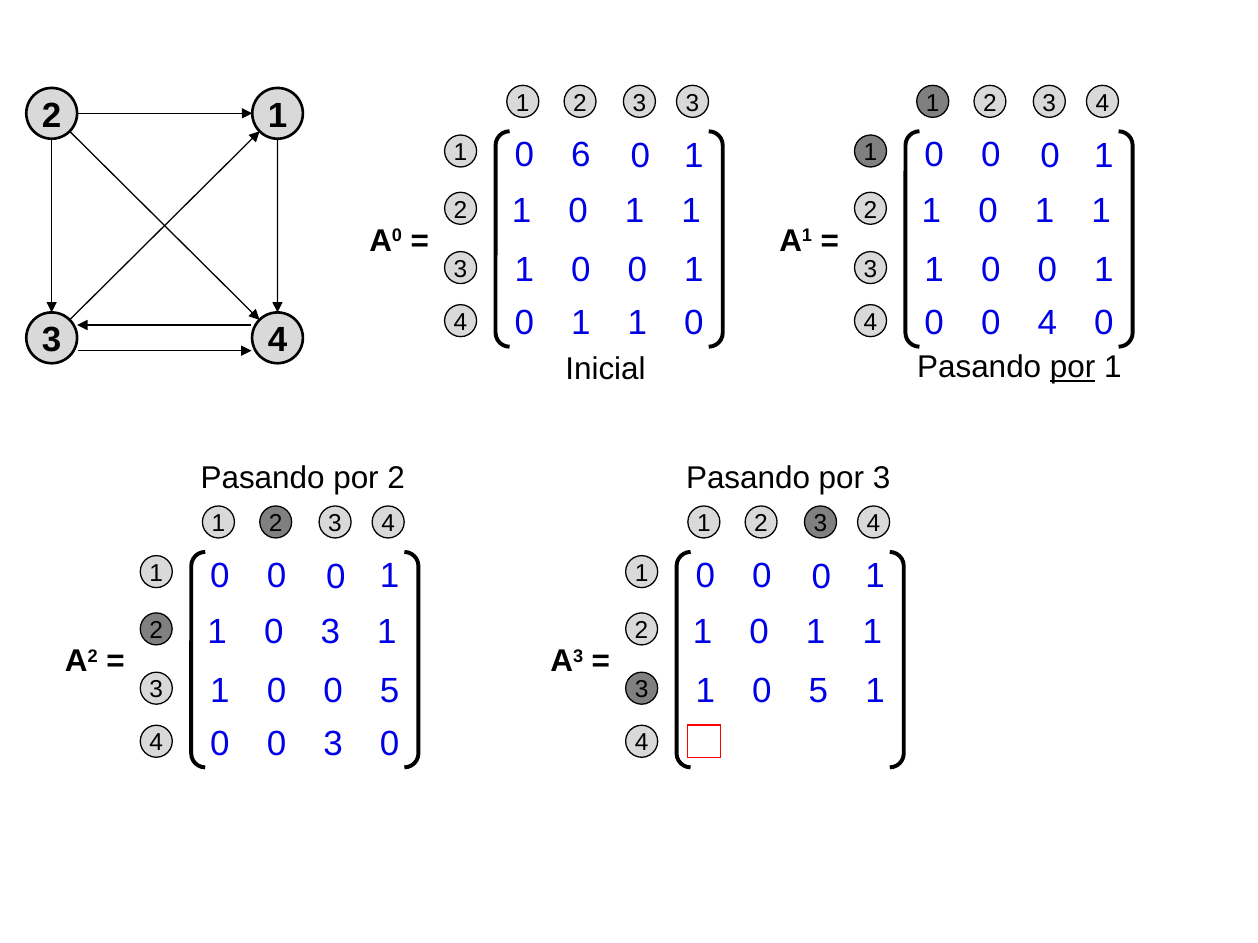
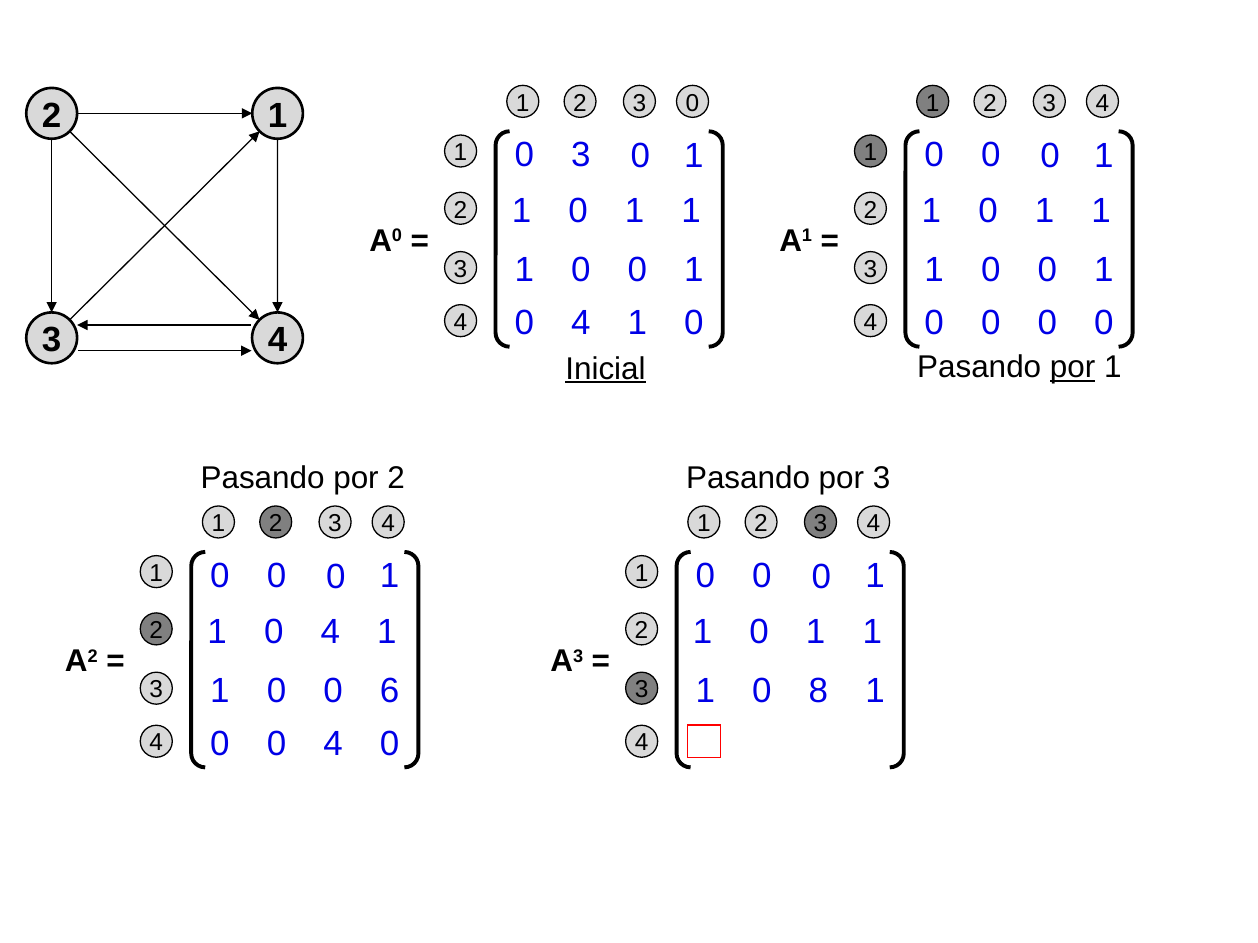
3: 3 -> 0 (692, 103)
6: 6 -> 3 (581, 155)
1: 1 -> 4 (581, 323)
4: 4 -> 0 (1047, 323)
Inicial underline: none -> present (606, 369)
3: 3 -> 4 (330, 632)
0 0 5: 5 -> 6 (390, 691)
1 0 5: 5 -> 8 (818, 691)
0 0 3: 3 -> 4 (333, 744)
